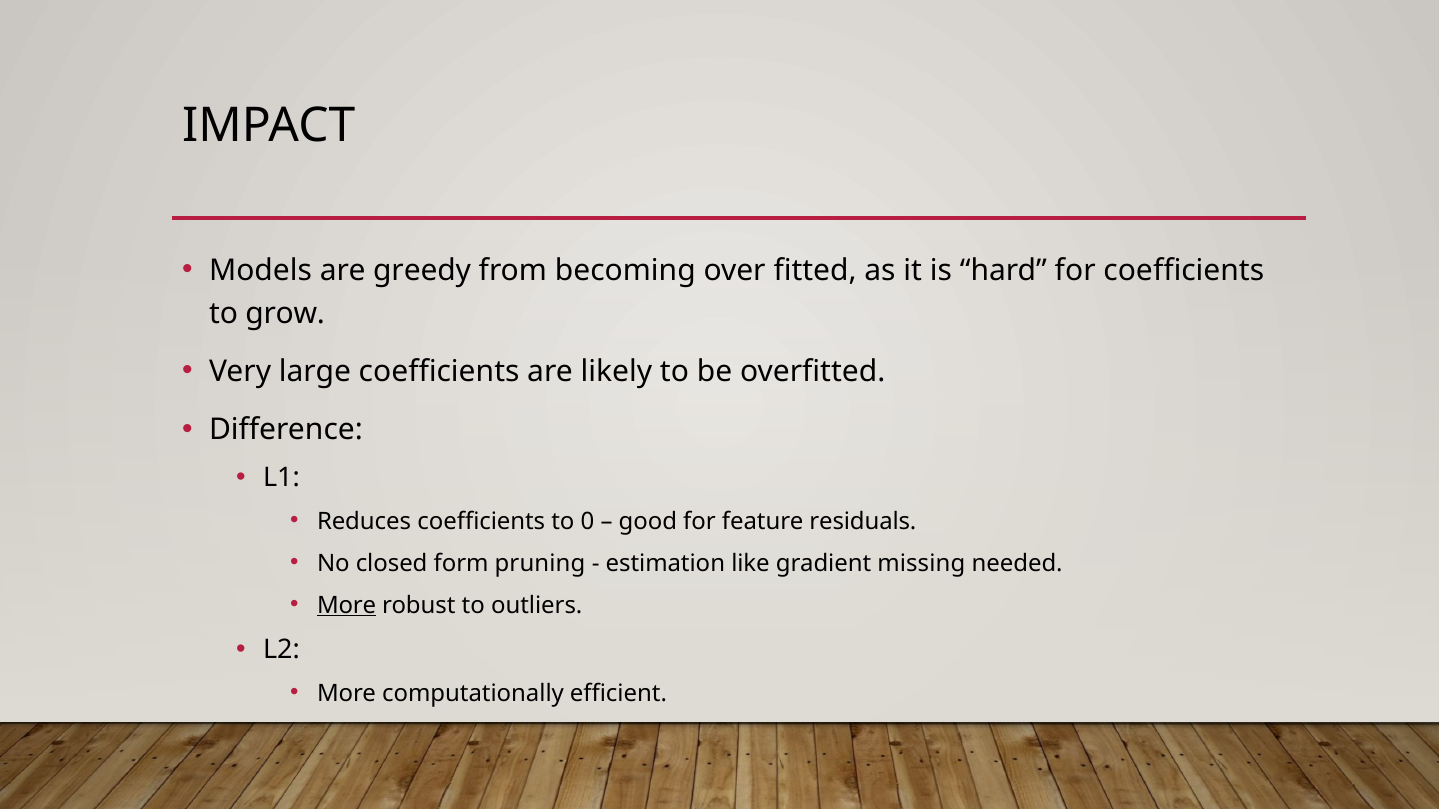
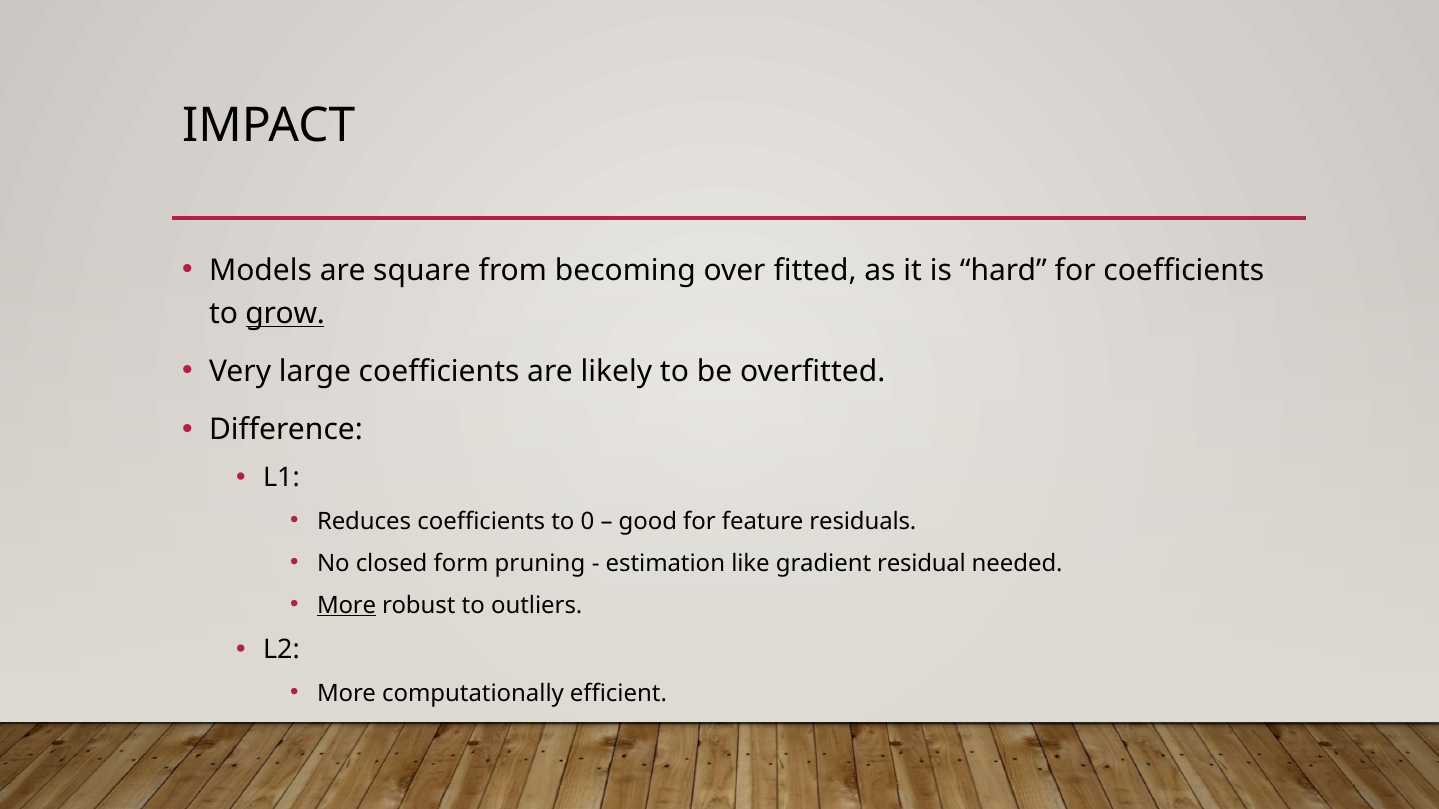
greedy: greedy -> square (422, 271)
grow underline: none -> present (285, 314)
missing: missing -> residual (921, 564)
